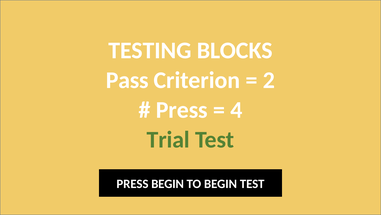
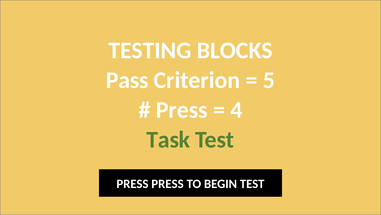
2: 2 -> 5 (269, 80)
Trial: Trial -> Task (168, 139)
PRESS BEGIN: BEGIN -> PRESS (167, 183)
